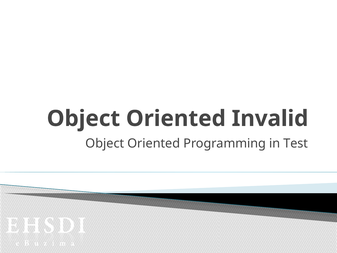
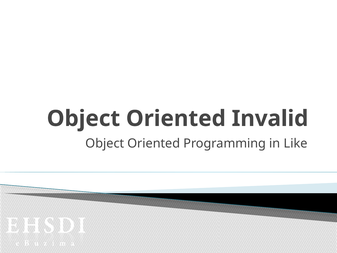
Test: Test -> Like (296, 143)
